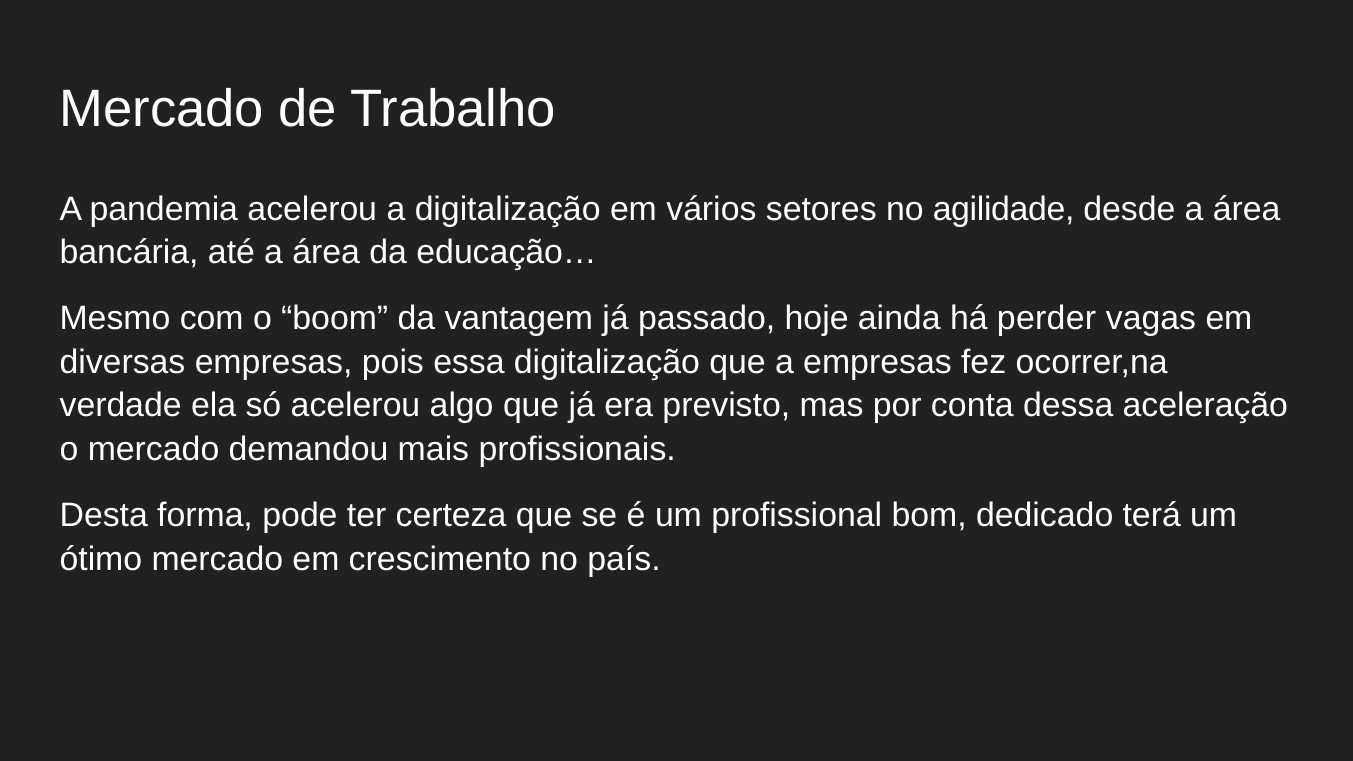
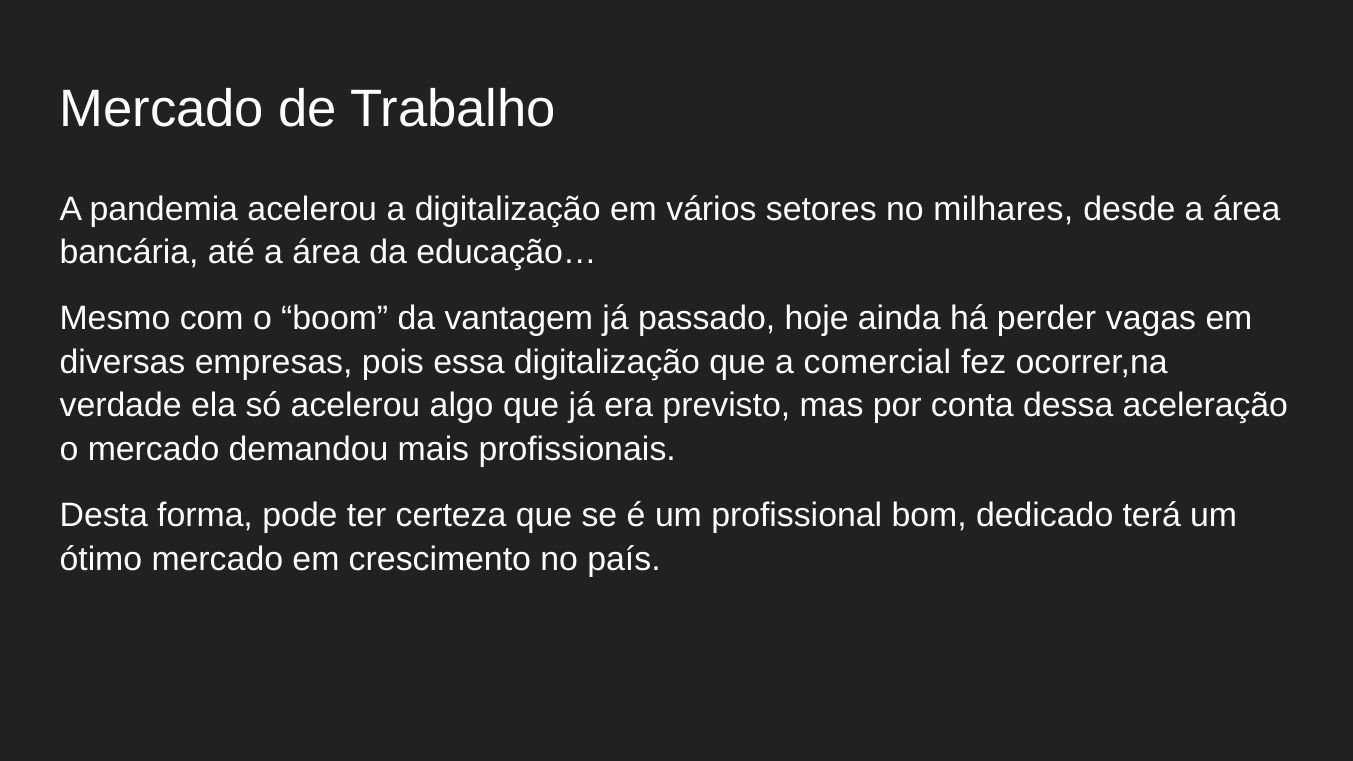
agilidade: agilidade -> milhares (1003, 209)
a empresas: empresas -> comercial (877, 362)
